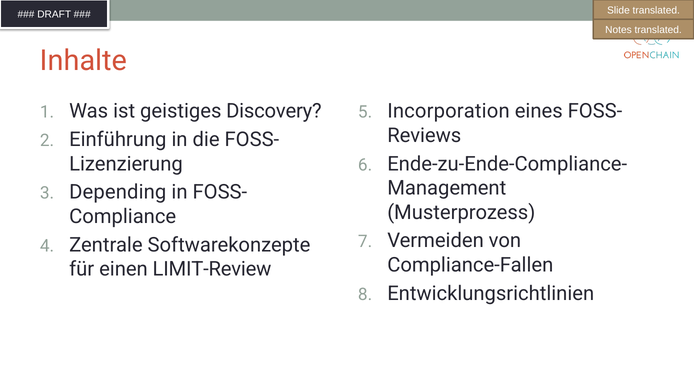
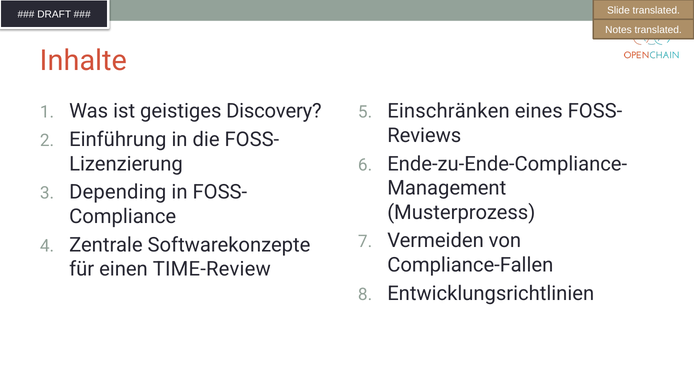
Incorporation: Incorporation -> Einschränken (448, 111)
LIMIT-Review: LIMIT-Review -> TIME-Review (212, 269)
